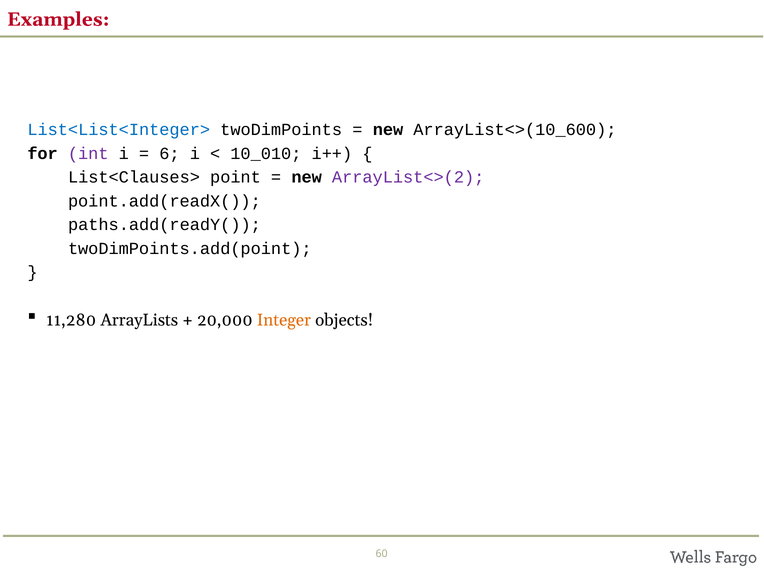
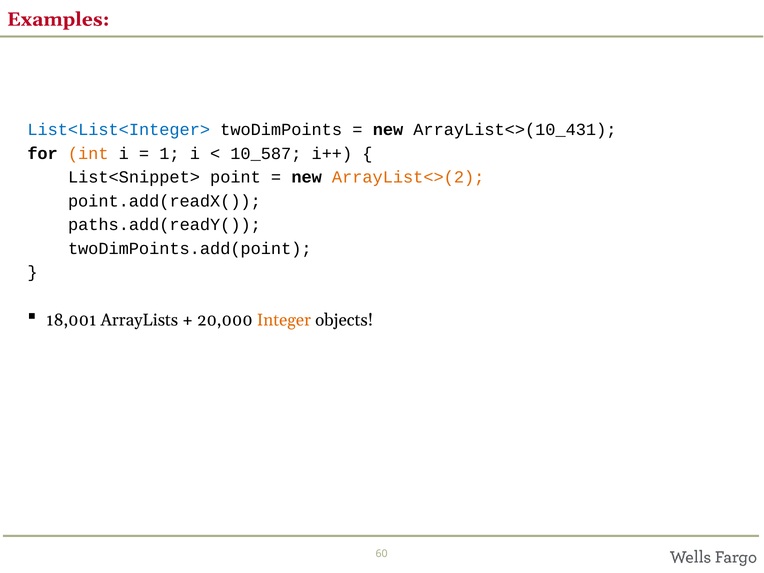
ArrayList<>(10_600: ArrayList<>(10_600 -> ArrayList<>(10_431 (515, 130)
int colour: purple -> orange (88, 154)
6: 6 -> 1 (169, 154)
10_010: 10_010 -> 10_587 (266, 154)
List<Clauses>: List<Clauses> -> List<Snippet> (134, 177)
ArrayList<>(2 colour: purple -> orange (408, 177)
11,280: 11,280 -> 18,001 (71, 320)
